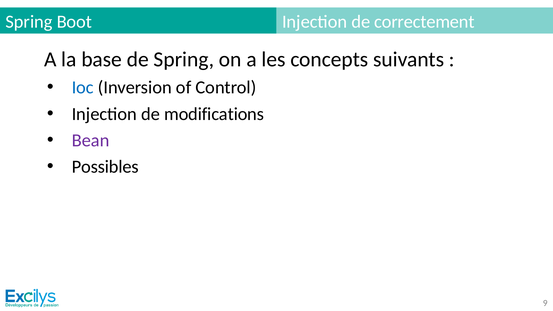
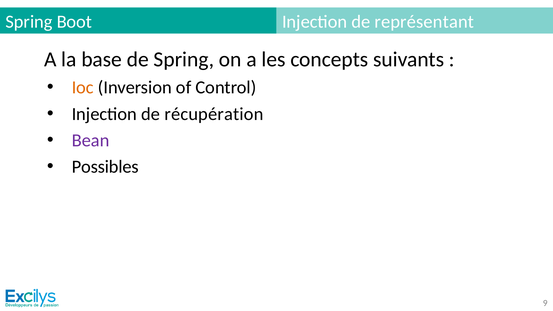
correctement: correctement -> représentant (424, 22)
Ioc colour: blue -> orange (83, 88)
modifications: modifications -> récupération (214, 114)
